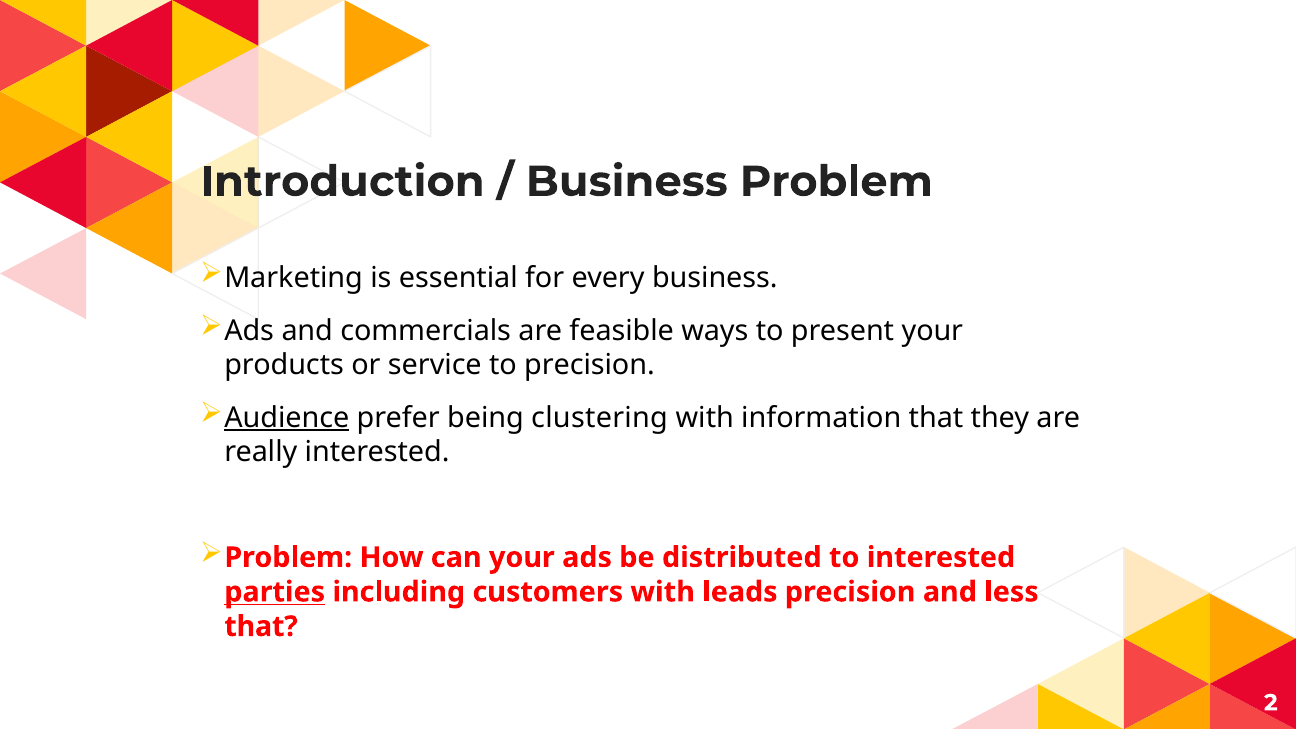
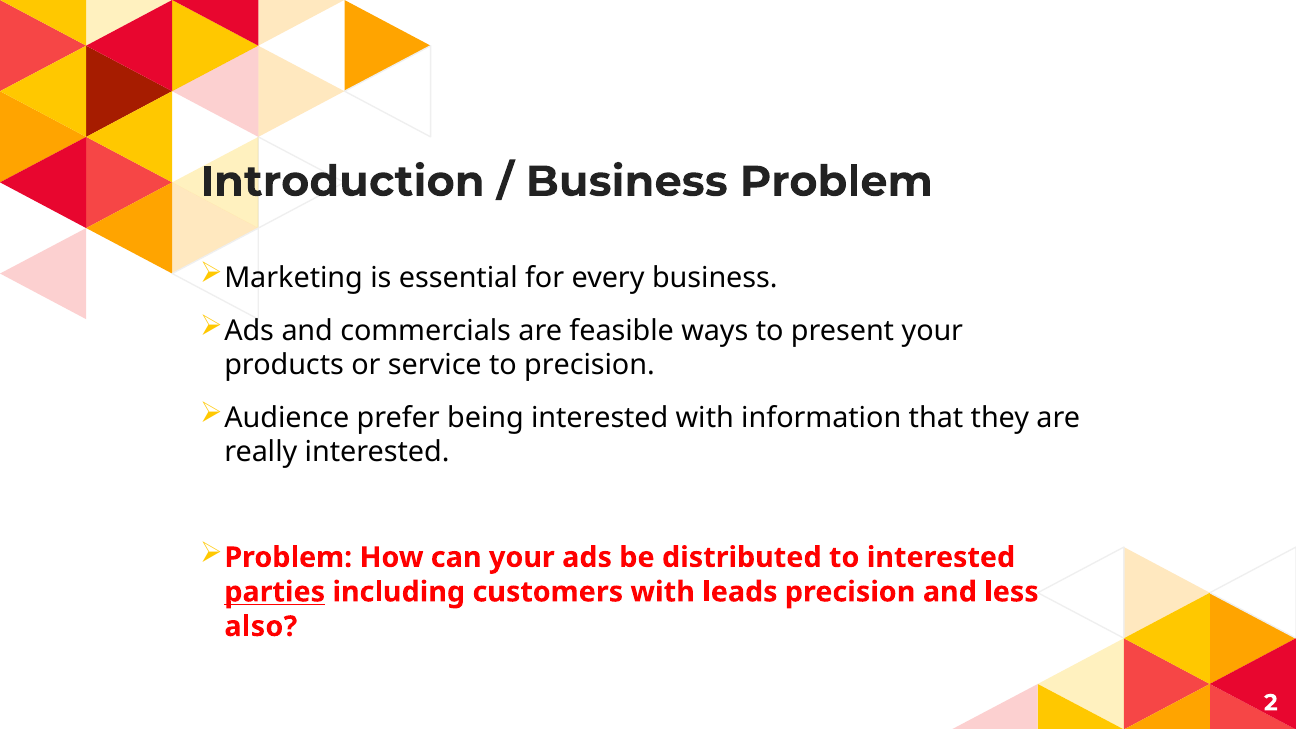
Audience underline: present -> none (287, 418)
being clustering: clustering -> interested (600, 418)
that: that -> also (261, 627)
